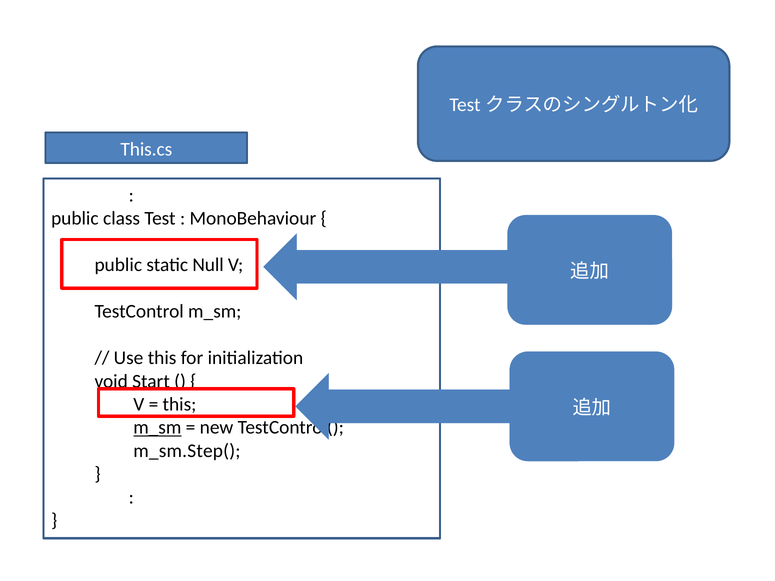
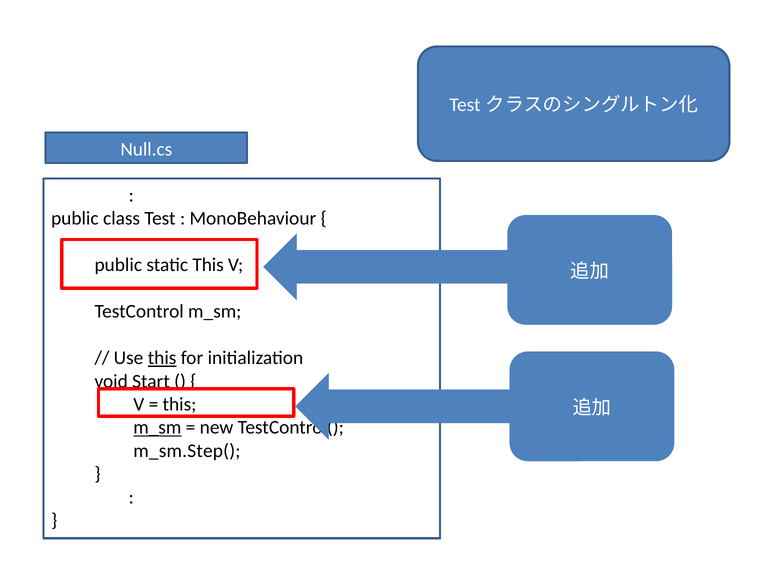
This.cs: This.cs -> Null.cs (146, 149)
static Null: Null -> This (208, 265)
this underline: none -> present (162, 358)
